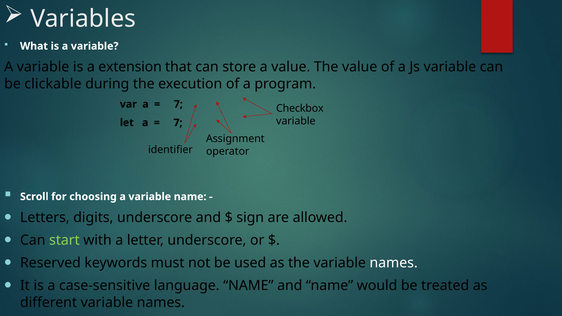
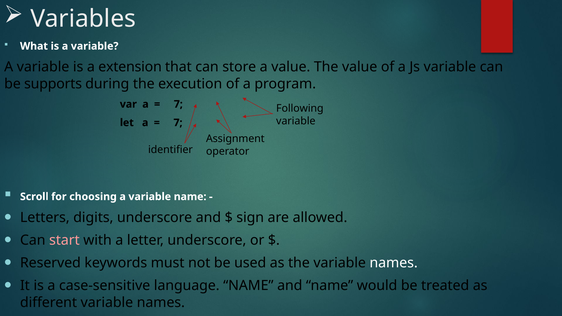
clickable: clickable -> supports (53, 84)
Checkbox: Checkbox -> Following (300, 108)
start colour: light green -> pink (64, 240)
